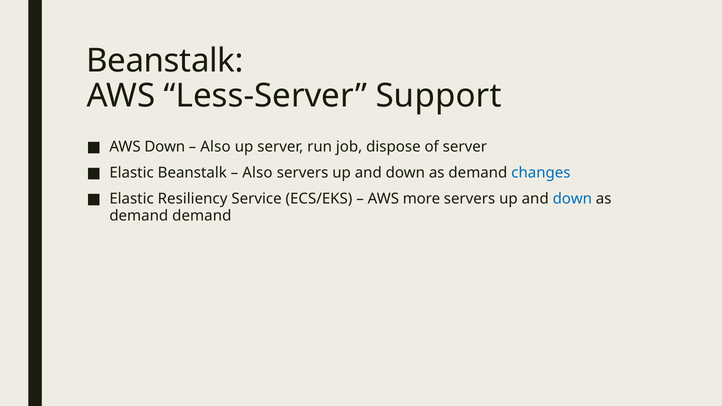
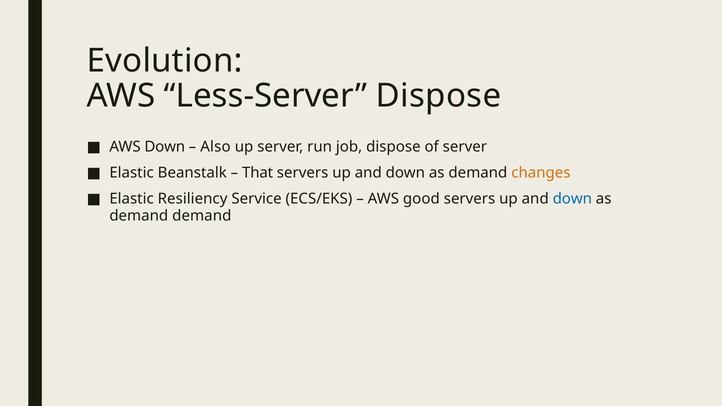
Beanstalk: Beanstalk -> Evolution (165, 61)
Less-Server Support: Support -> Dispose (439, 96)
Also: Also -> That (258, 173)
changes colour: blue -> orange (541, 173)
more: more -> good (421, 199)
